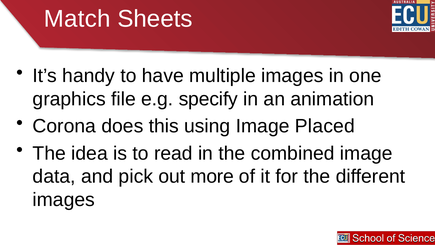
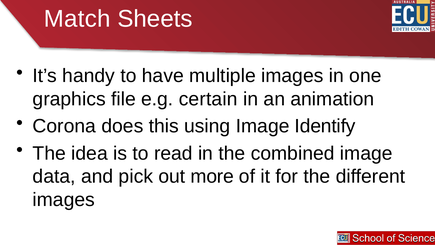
specify: specify -> certain (208, 99)
Placed: Placed -> Identify (325, 126)
